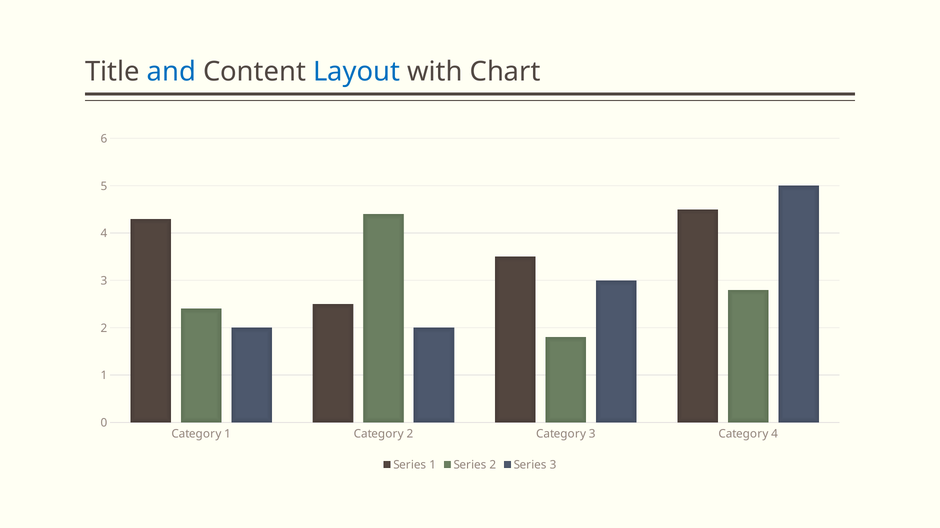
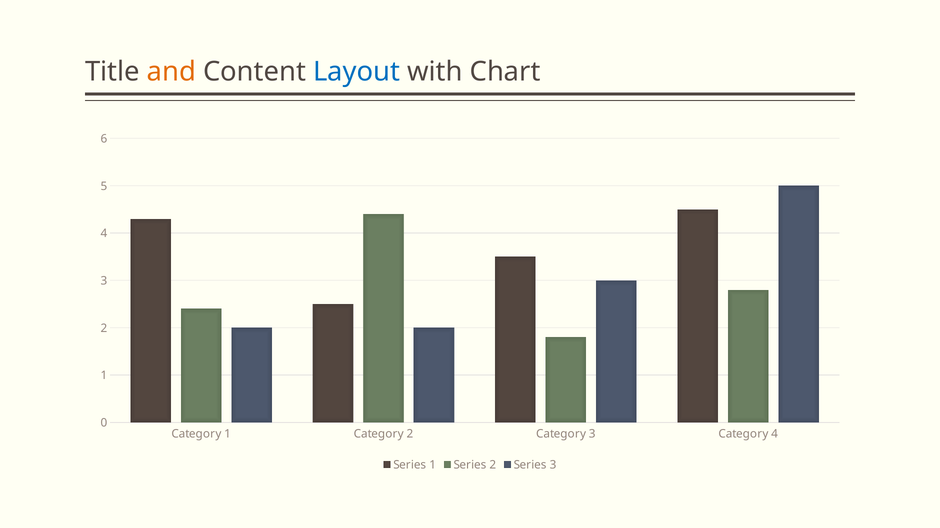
and colour: blue -> orange (171, 72)
